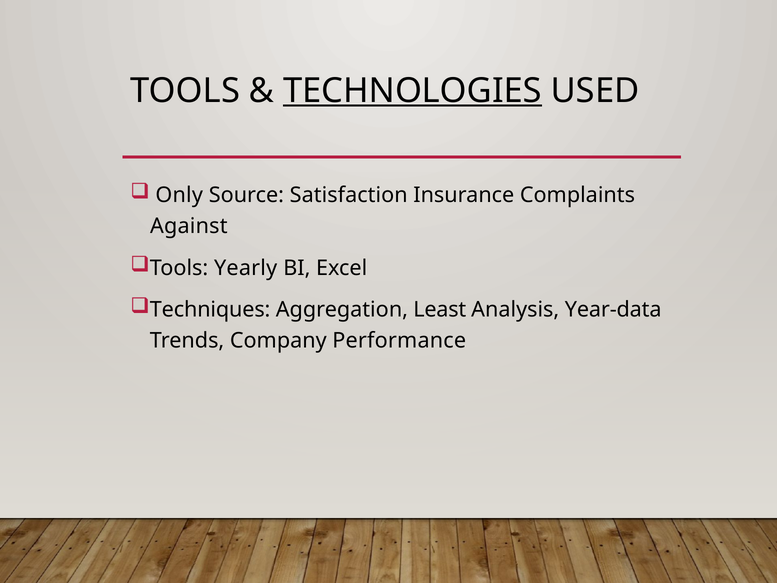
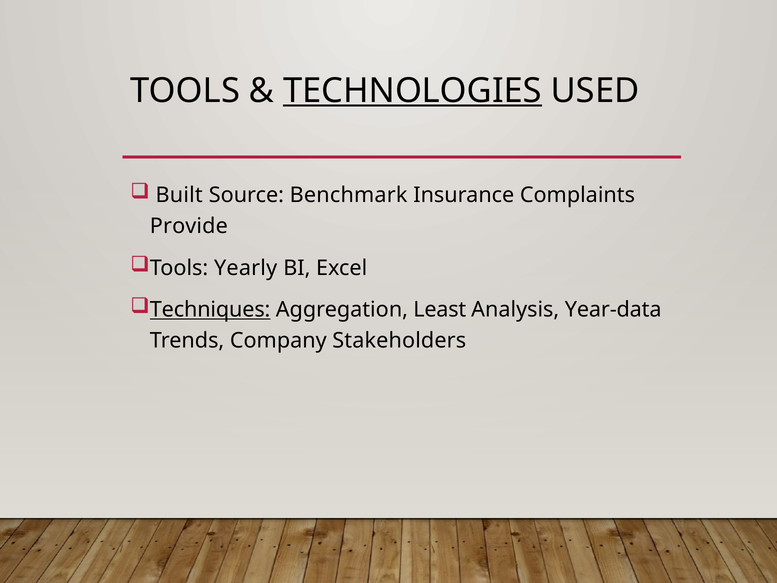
Only: Only -> Built (179, 195)
Satisfaction: Satisfaction -> Benchmark (349, 195)
Against: Against -> Provide (189, 226)
Techniques underline: none -> present (210, 310)
Performance: Performance -> Stakeholders (399, 341)
